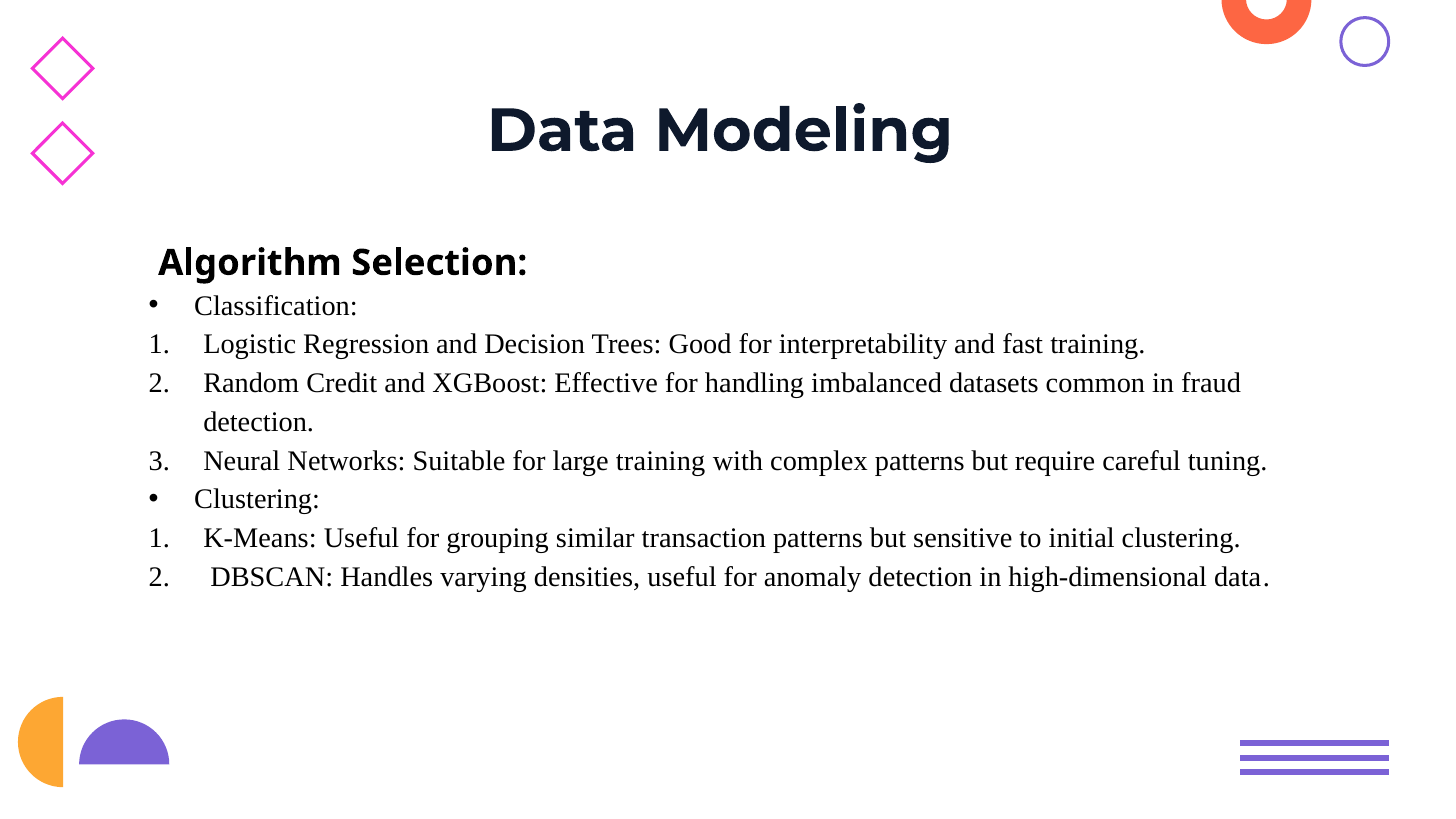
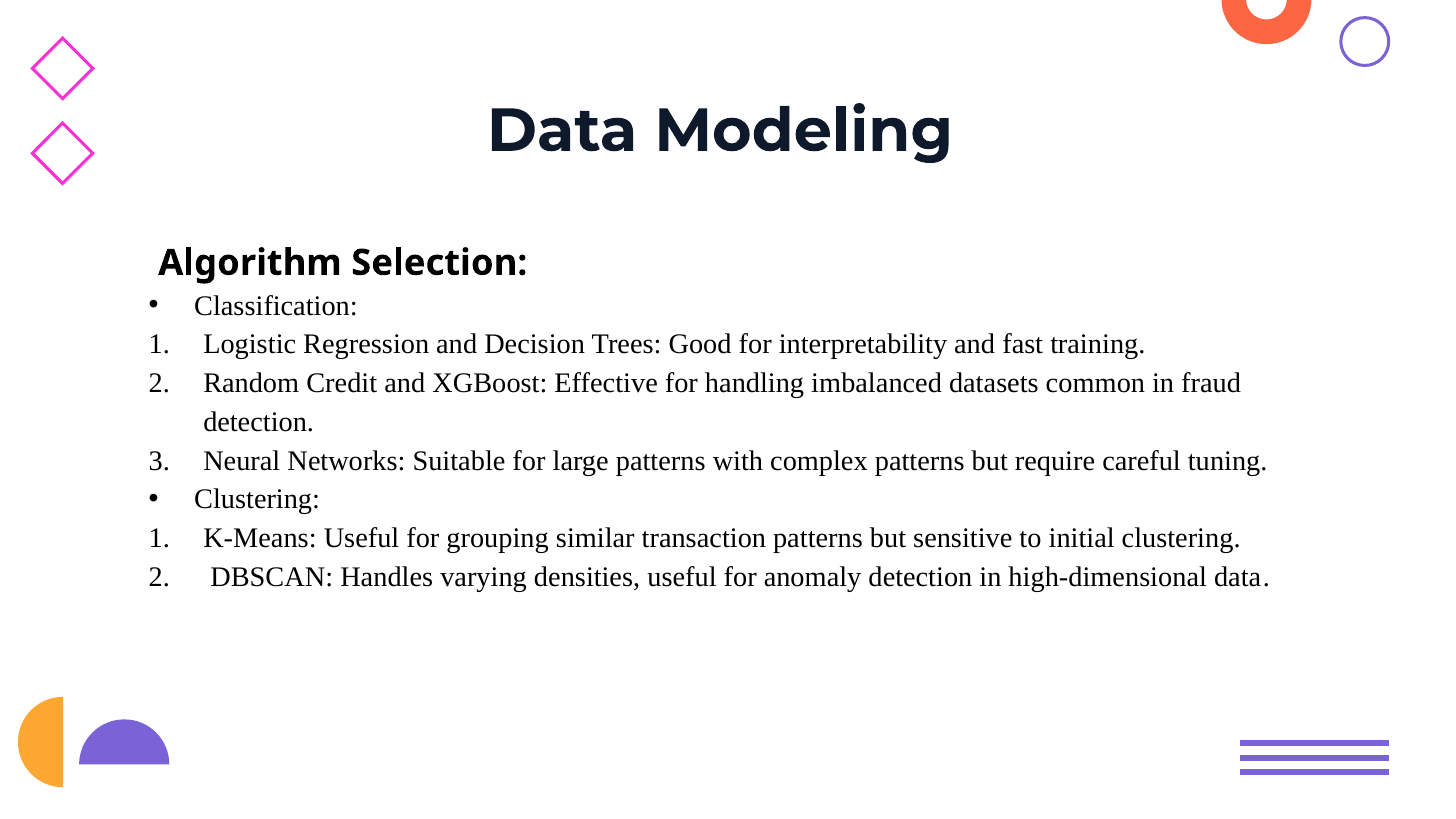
large training: training -> patterns (661, 461)
